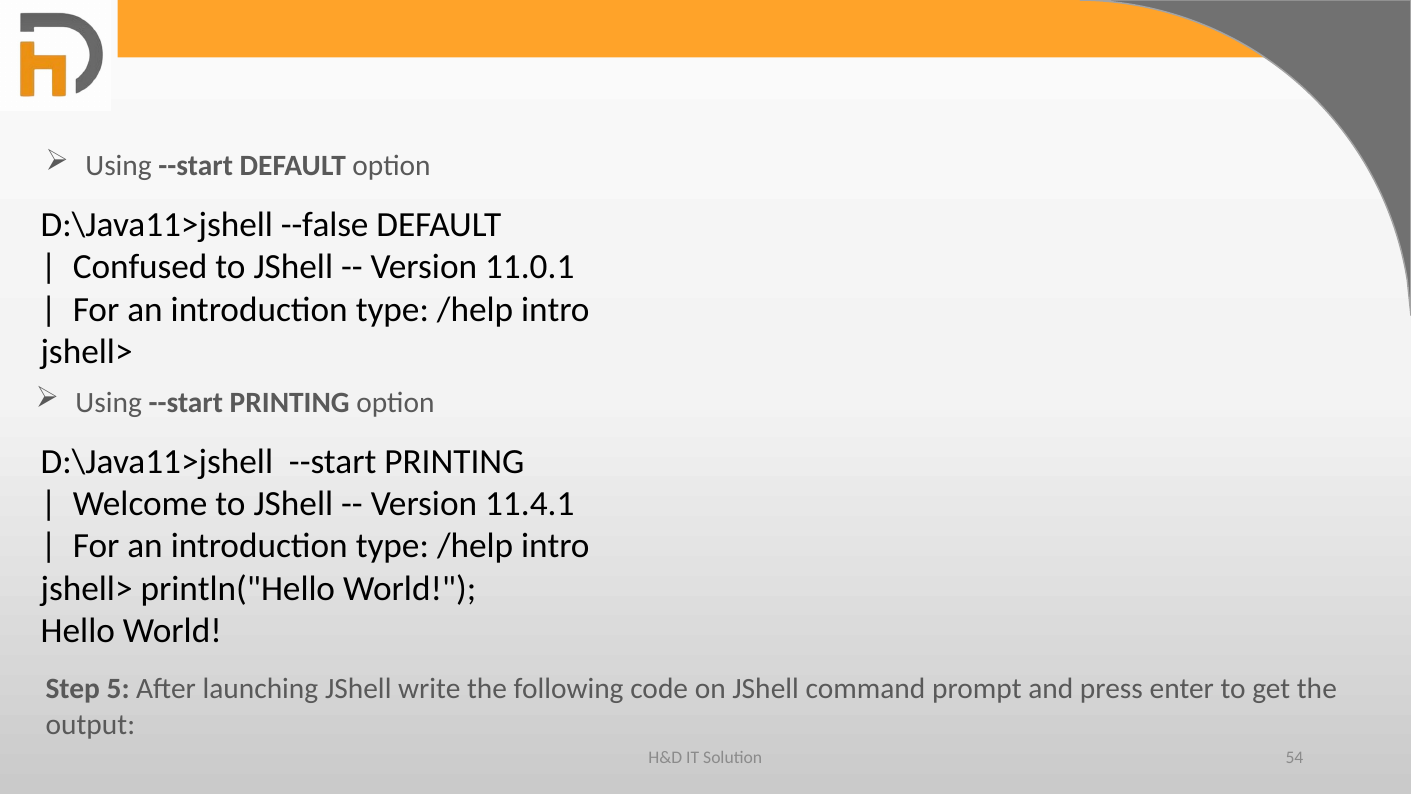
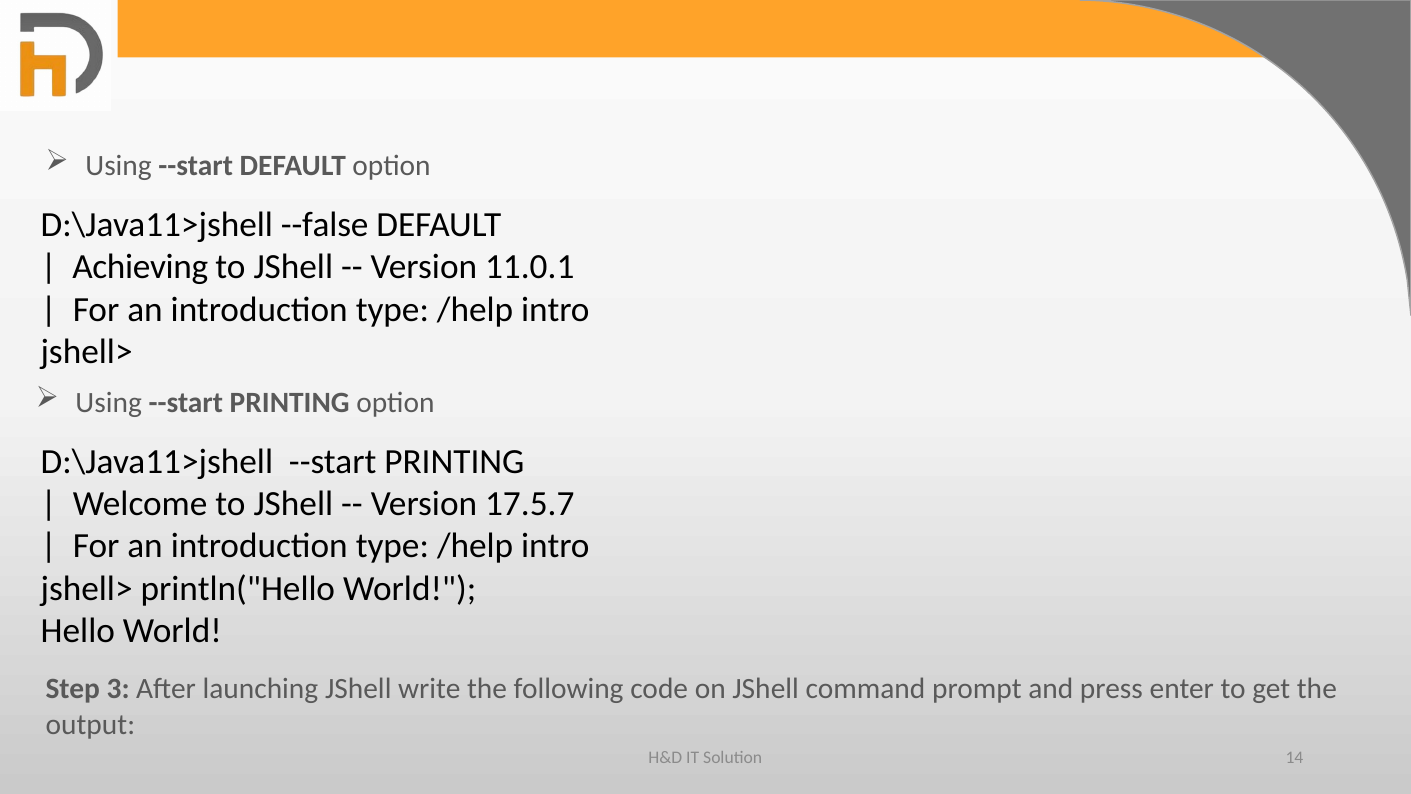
Confused: Confused -> Achieving (140, 267)
11.4.1: 11.4.1 -> 17.5.7 (530, 504)
5: 5 -> 3 (118, 689)
54: 54 -> 14 (1294, 758)
